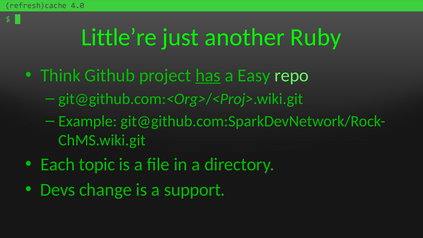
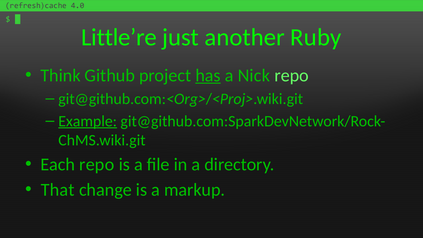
Easy: Easy -> Nick (254, 75)
Example underline: none -> present (88, 121)
Each topic: topic -> repo (97, 164)
Devs: Devs -> That (58, 190)
support: support -> markup (195, 190)
